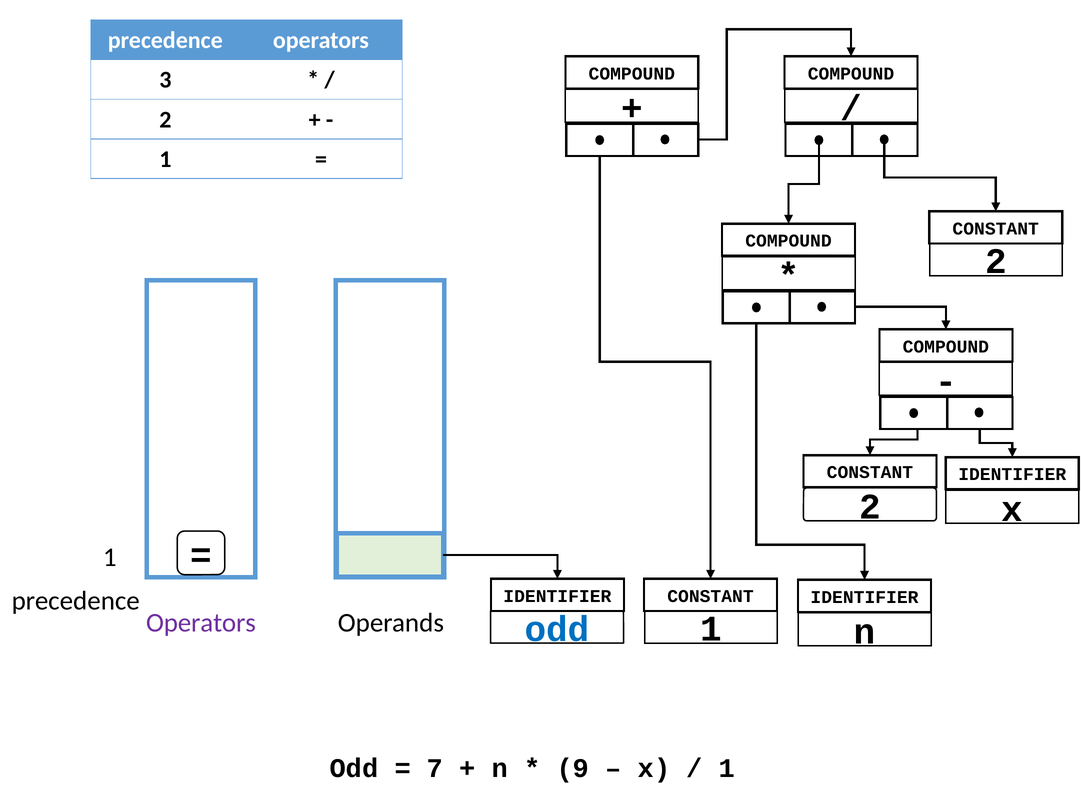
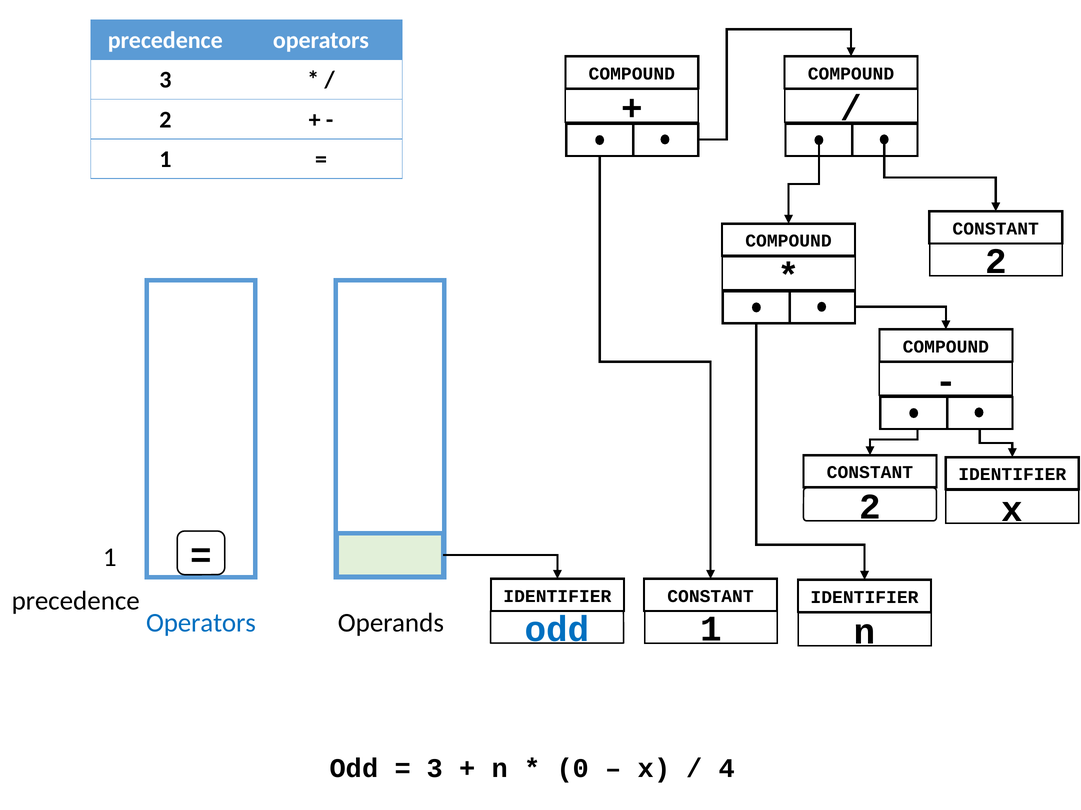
Operators colour: purple -> blue (201, 623)
7: 7 -> 3 (435, 769)
9: 9 -> 0 (573, 769)
1: 1 -> 4 (727, 769)
